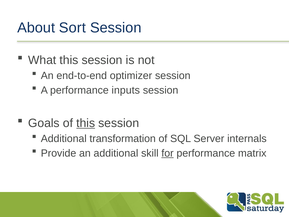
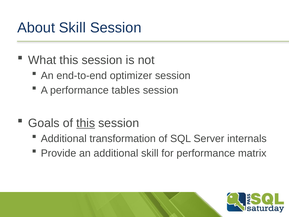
About Sort: Sort -> Skill (72, 28)
inputs: inputs -> tables (126, 90)
for underline: present -> none (168, 153)
